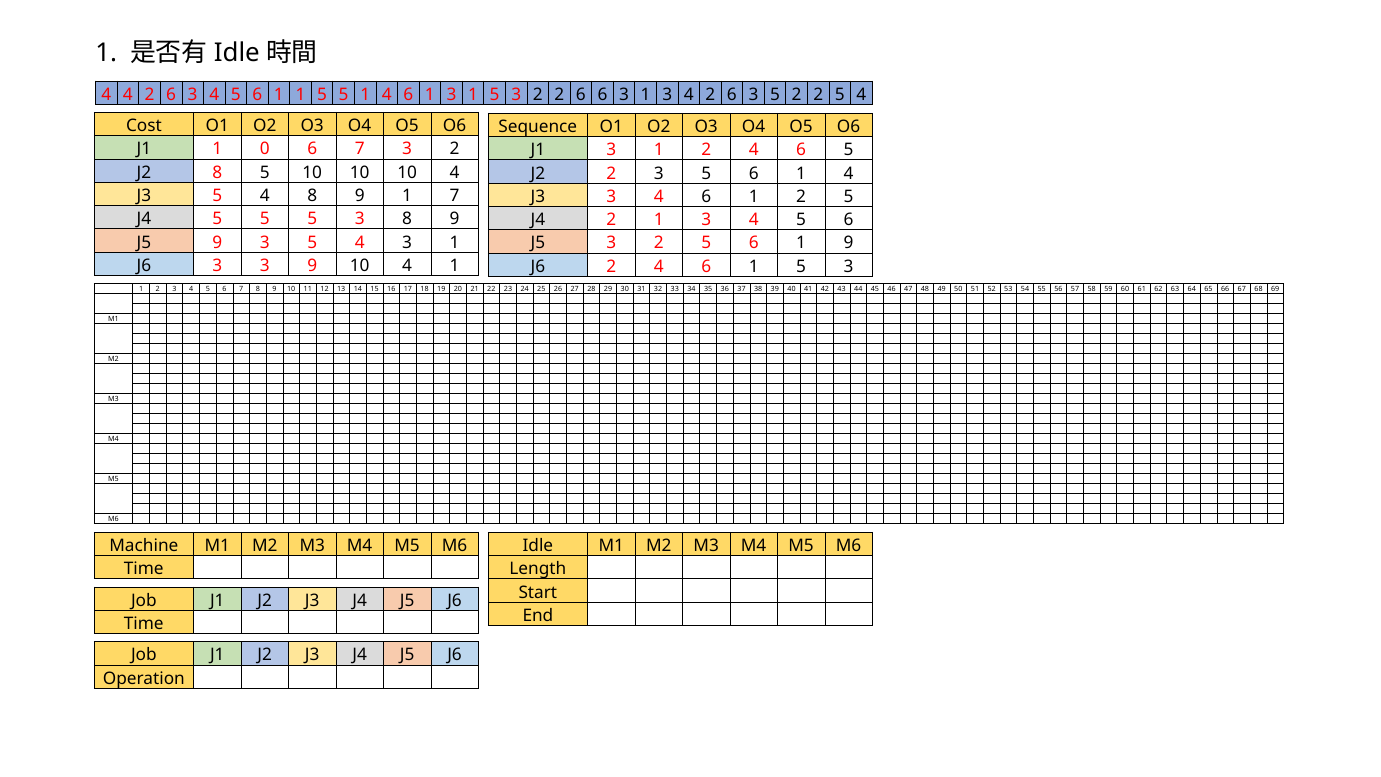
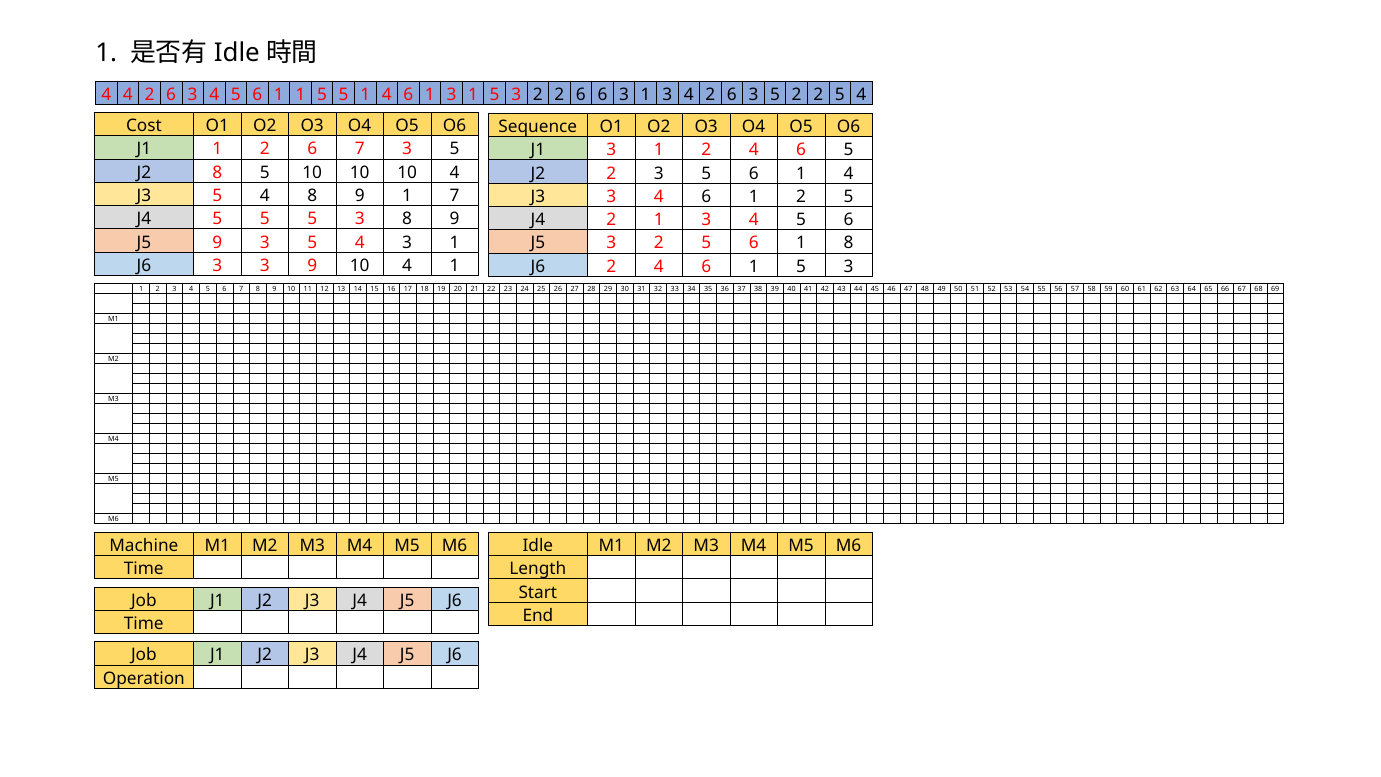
0: 0 -> 2 (265, 149)
7 3 2: 2 -> 5 (455, 149)
1 9: 9 -> 8 (849, 243)
